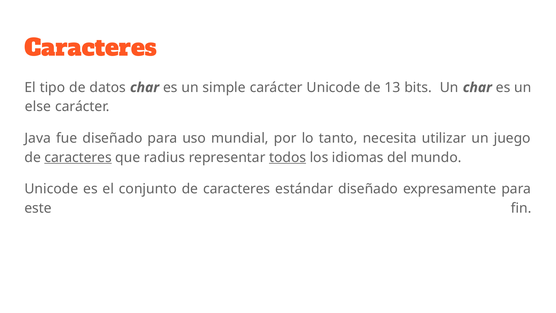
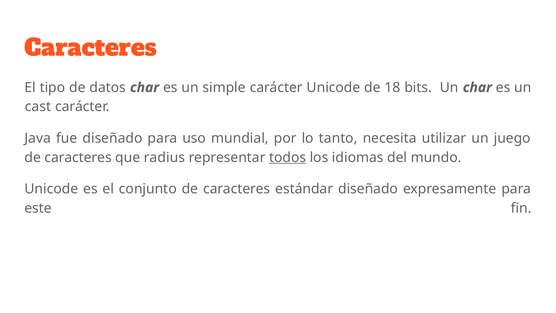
13: 13 -> 18 (393, 87)
else: else -> cast (38, 107)
caracteres underline: present -> none (78, 157)
